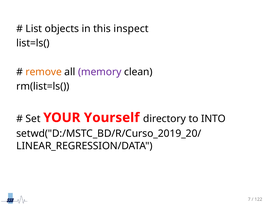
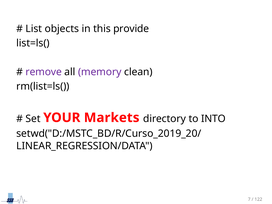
inspect: inspect -> provide (131, 29)
remove colour: orange -> purple (44, 72)
Yourself: Yourself -> Markets (112, 118)
